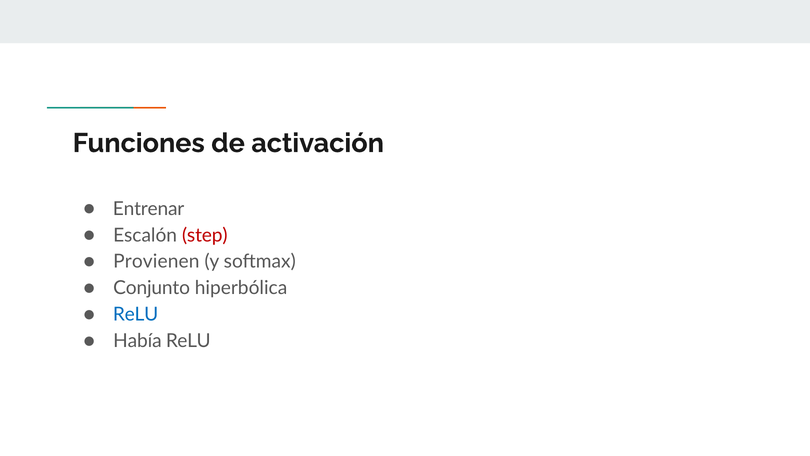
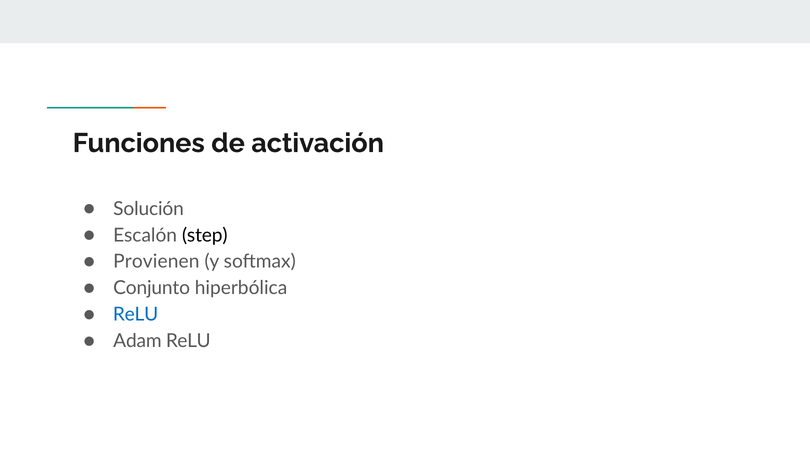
Entrenar: Entrenar -> Solución (149, 209)
step colour: red -> black (205, 235)
Había: Había -> Adam (137, 341)
